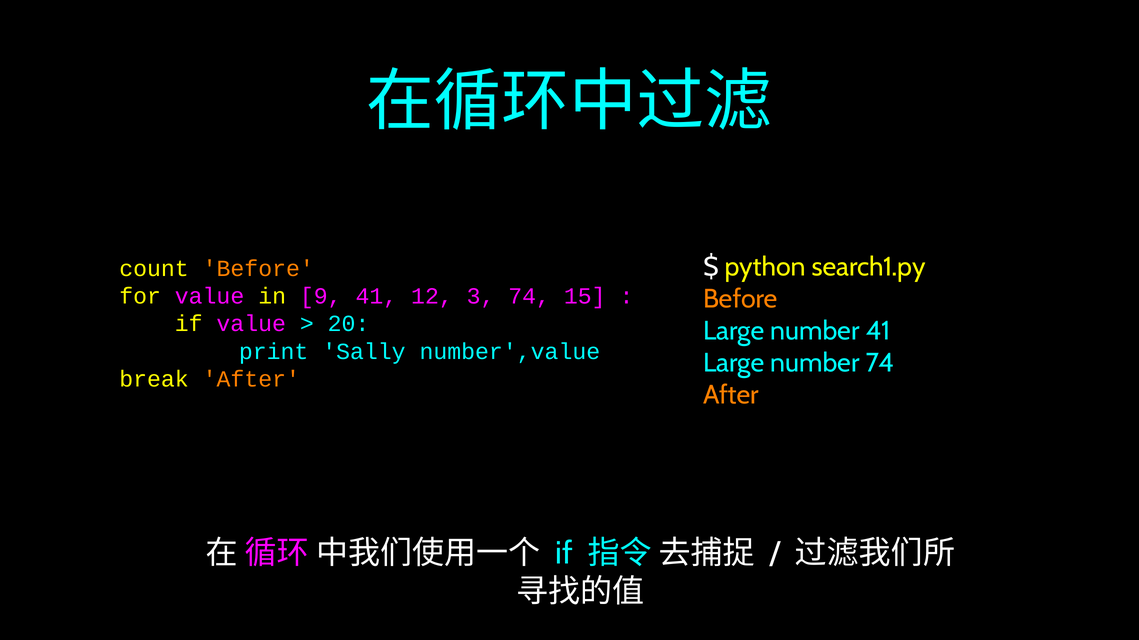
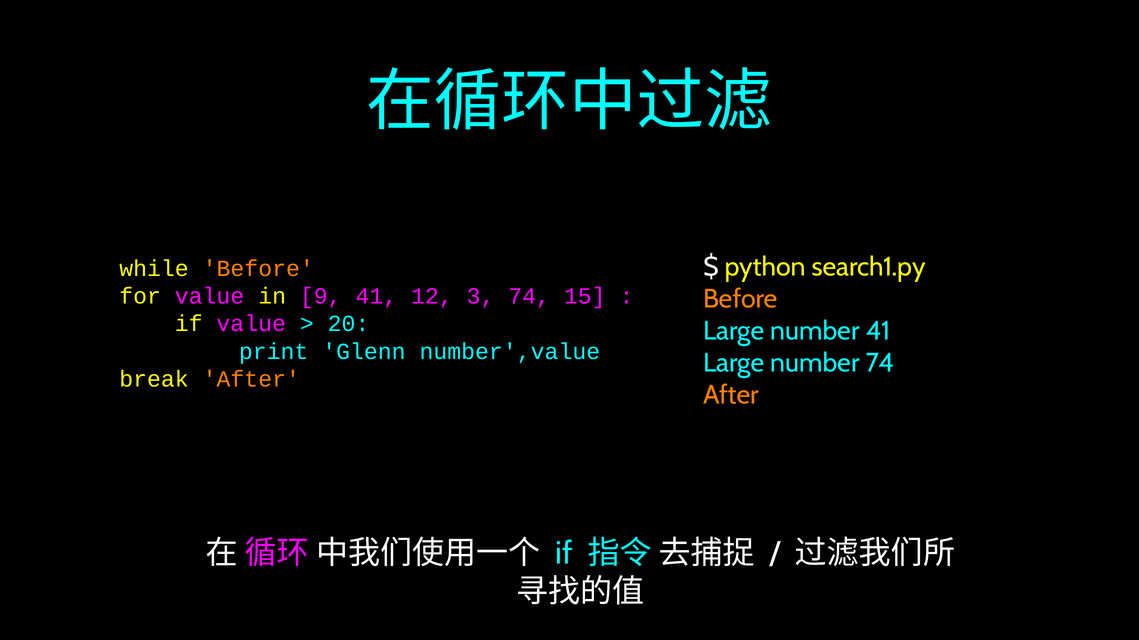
count: count -> while (154, 269)
Sally: Sally -> Glenn (364, 352)
